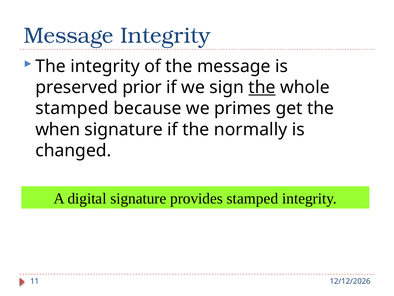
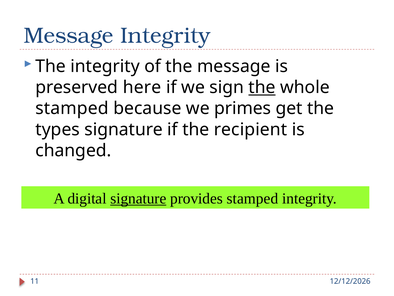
prior: prior -> here (142, 87)
when: when -> types (58, 129)
normally: normally -> recipient (251, 129)
signature underline: none -> present (138, 198)
